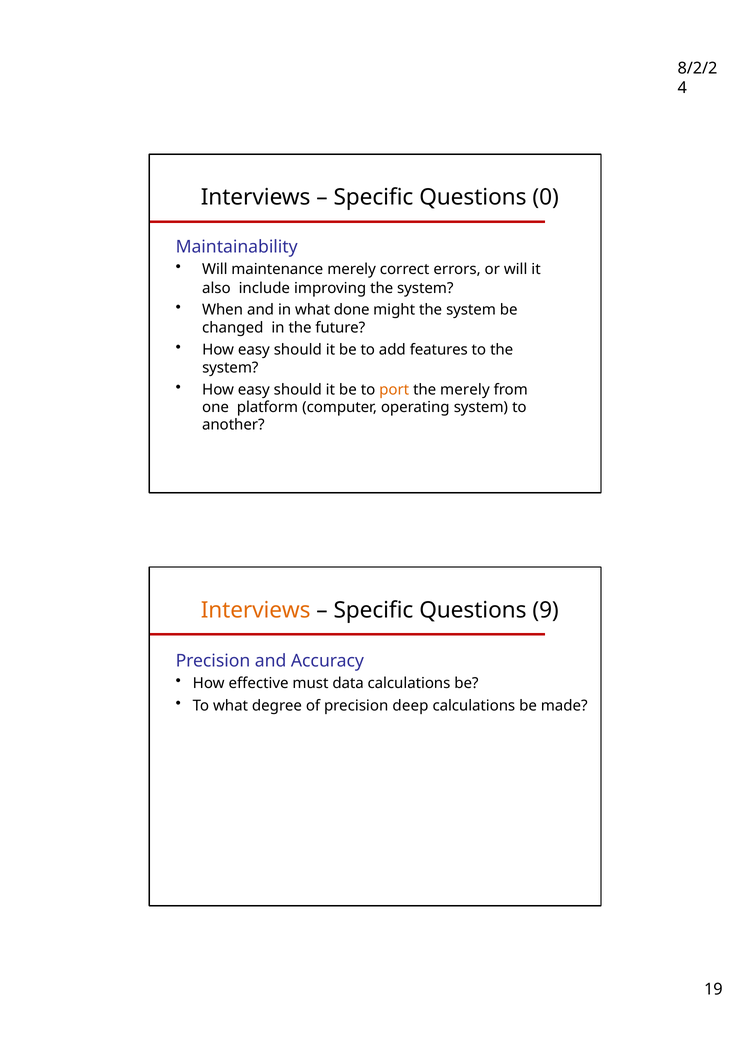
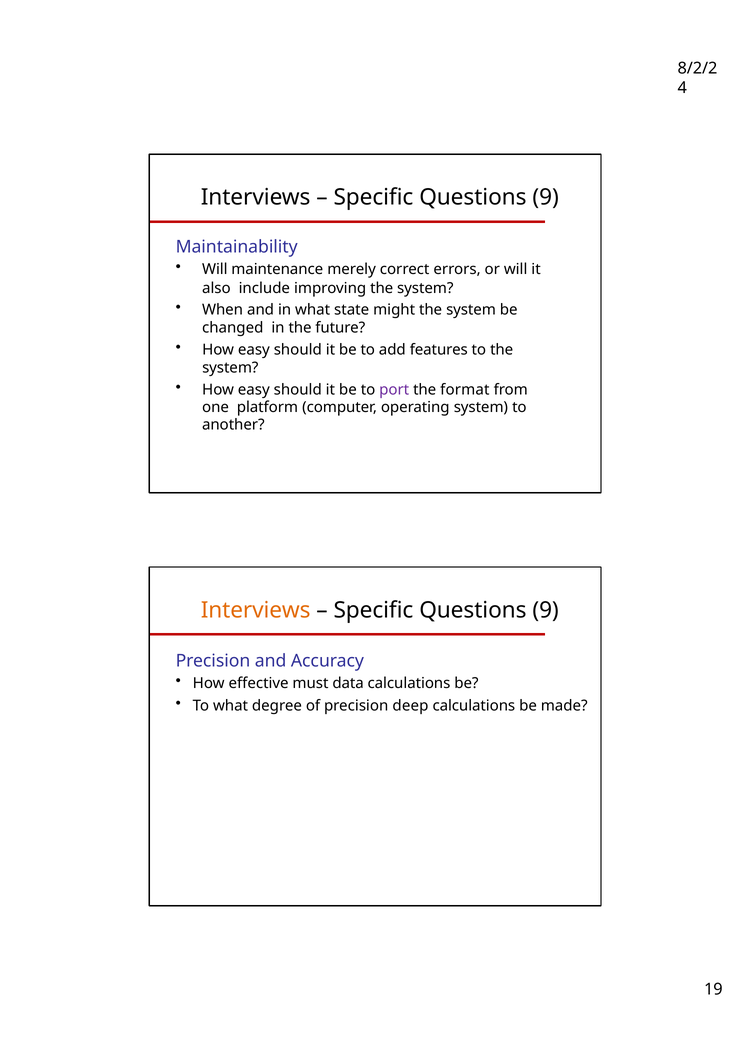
0: 0 -> 9 (546, 197)
done: done -> state (352, 310)
port colour: orange -> purple (394, 390)
the merely: merely -> format (465, 390)
